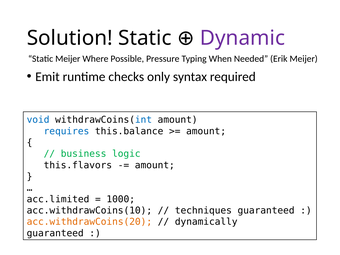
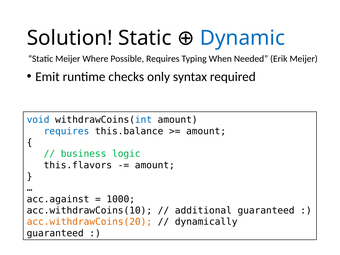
Dynamic colour: purple -> blue (242, 38)
Possible Pressure: Pressure -> Requires (163, 59)
acc.limited: acc.limited -> acc.against (58, 199)
techniques: techniques -> additional (203, 211)
